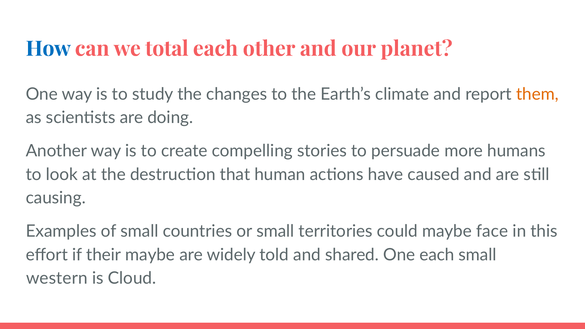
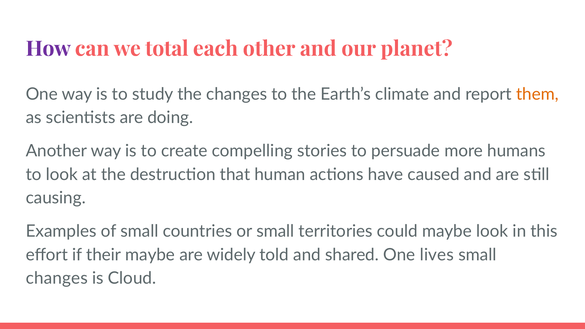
How colour: blue -> purple (48, 49)
maybe face: face -> look (492, 231)
One each: each -> lives (437, 255)
western: western -> changes (57, 278)
